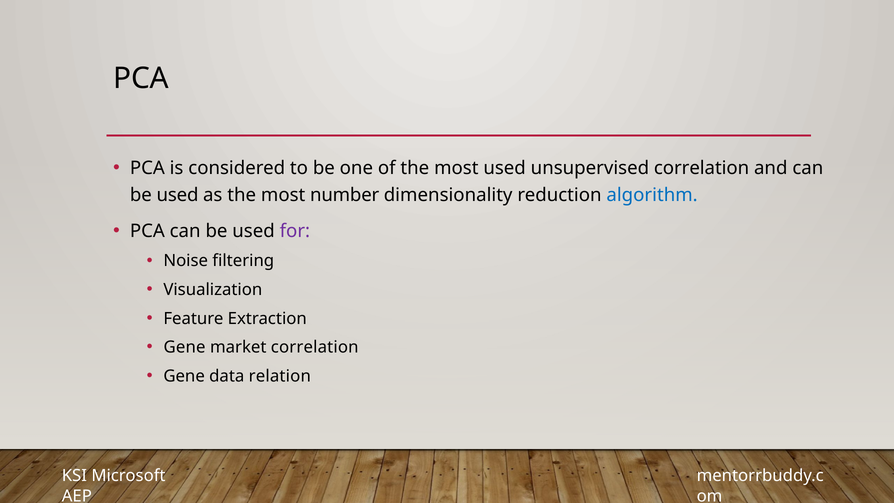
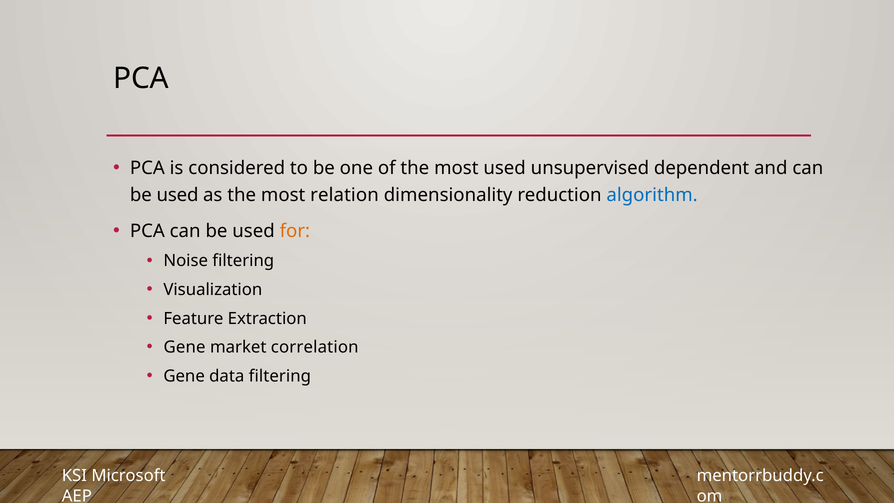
unsupervised correlation: correlation -> dependent (702, 168)
number: number -> relation (345, 195)
for colour: purple -> orange (295, 231)
data relation: relation -> filtering (280, 376)
